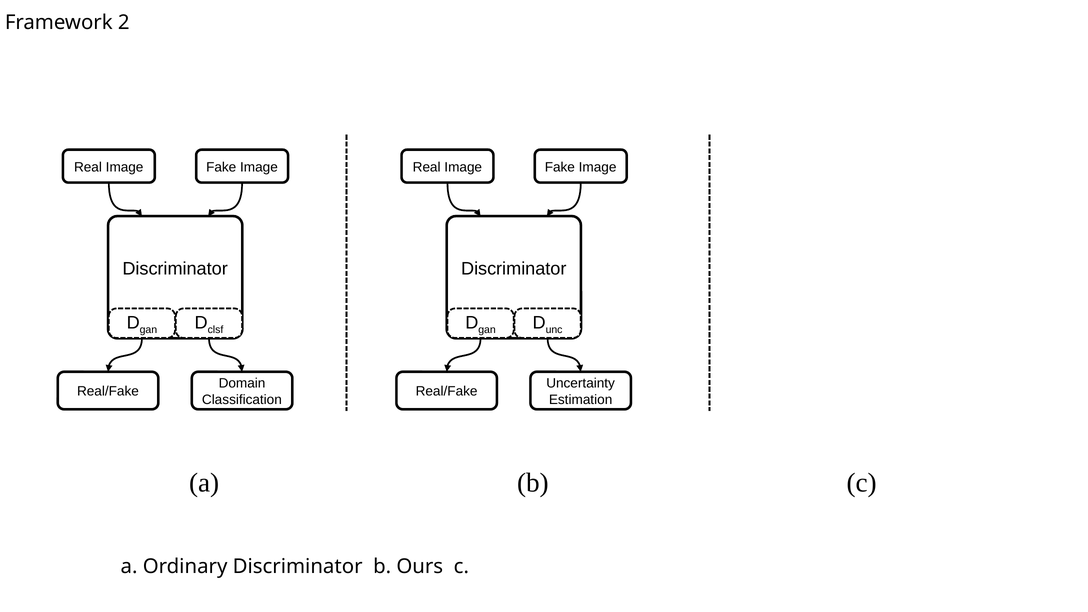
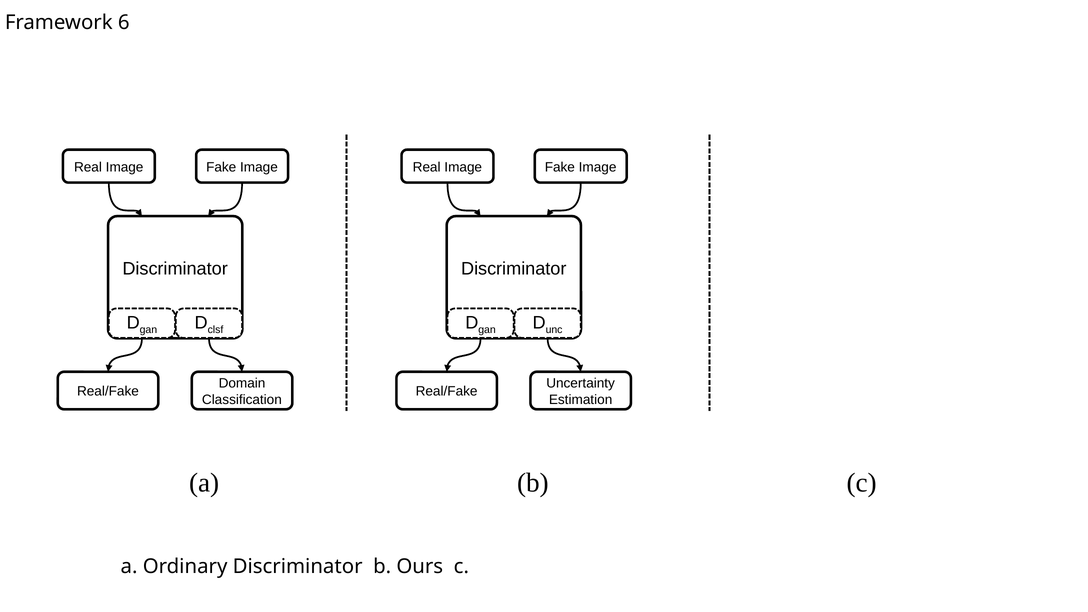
2: 2 -> 6 (124, 23)
